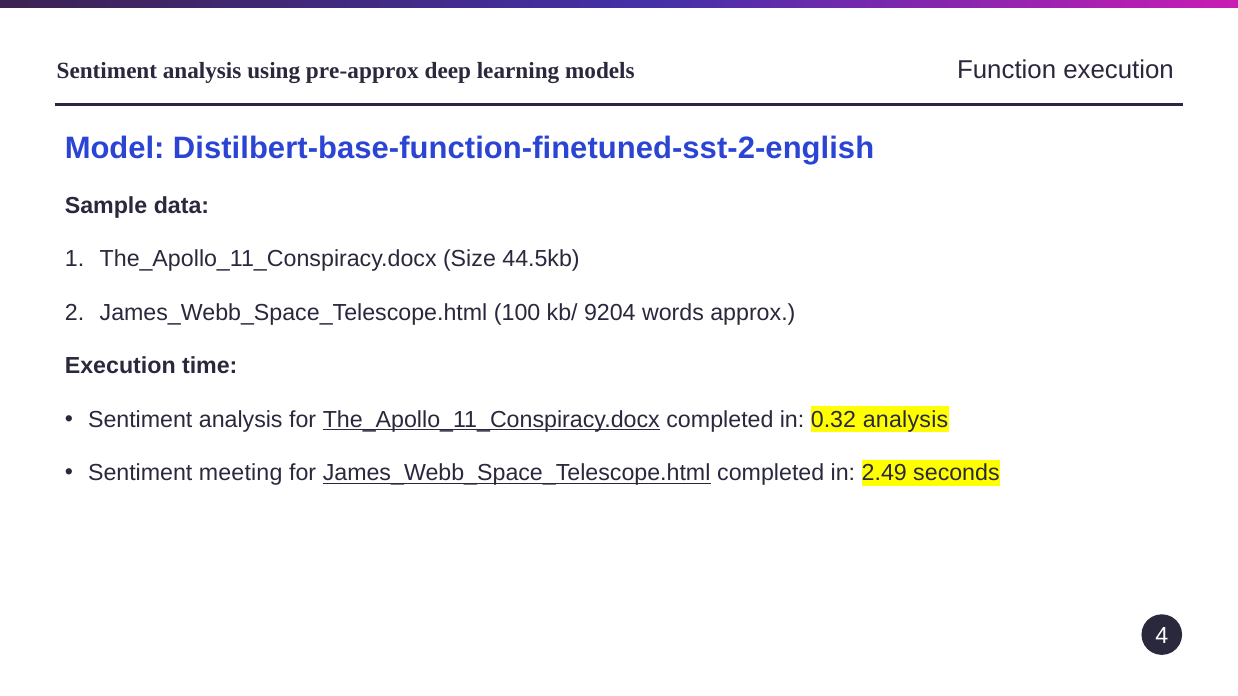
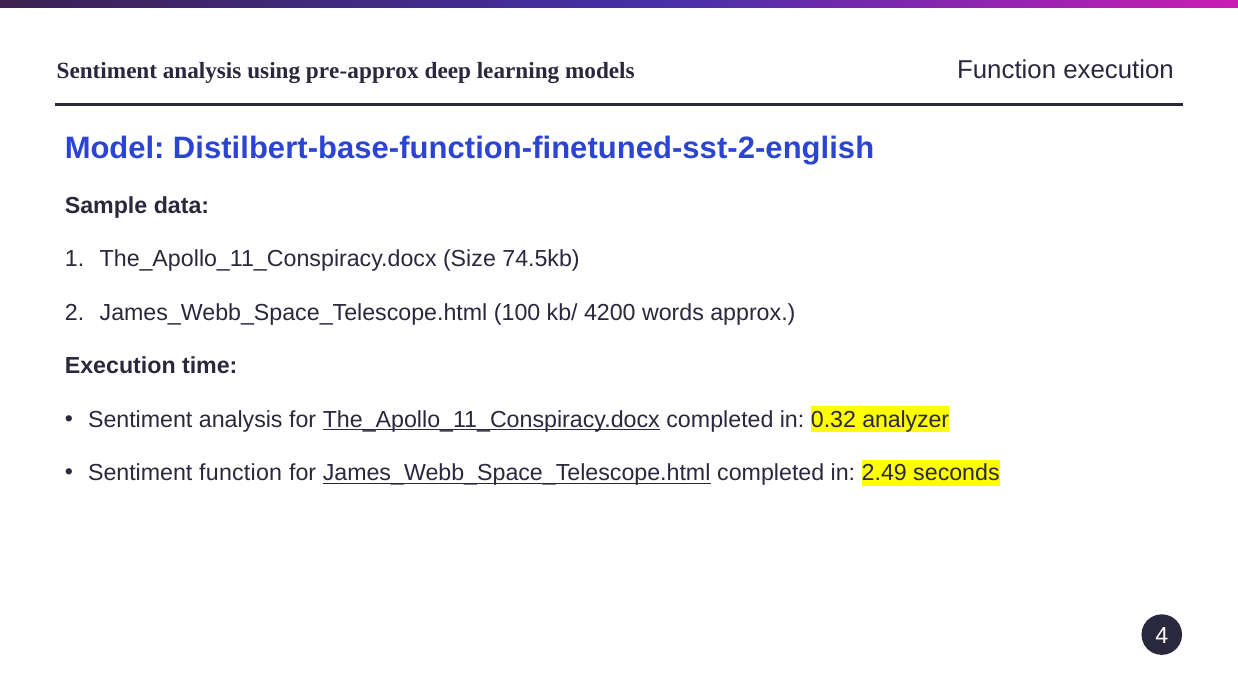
44.5kb: 44.5kb -> 74.5kb (541, 259)
9204: 9204 -> 4200 (610, 313)
0.32 analysis: analysis -> analyzer (906, 420)
Sentiment meeting: meeting -> function (241, 473)
